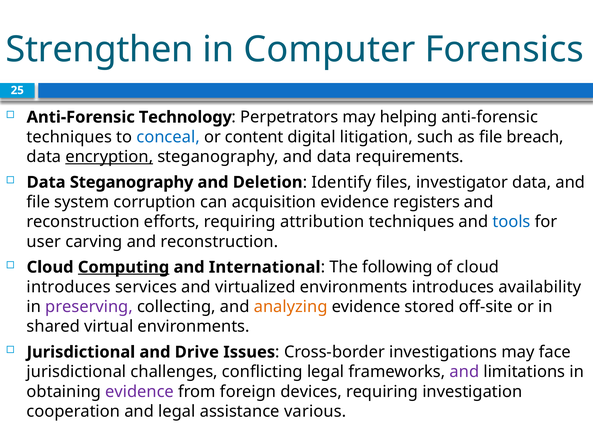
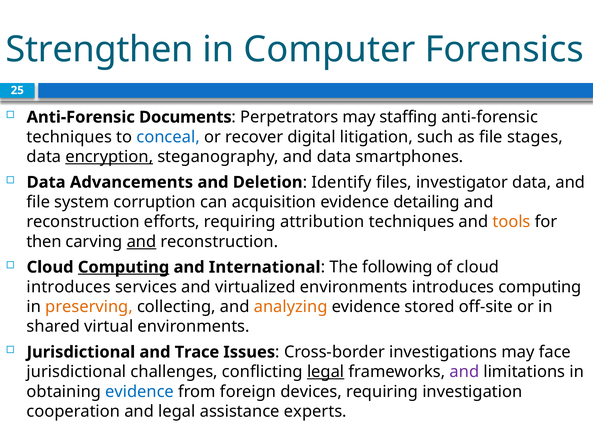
Technology: Technology -> Documents (185, 117)
helping: helping -> staffing (409, 117)
content: content -> recover (254, 137)
breach: breach -> stages (535, 137)
requirements: requirements -> smartphones (410, 157)
Data Steganography: Steganography -> Advancements (131, 182)
registers: registers -> detailing (427, 202)
tools colour: blue -> orange (511, 222)
user: user -> then (44, 241)
and underline: none -> present (142, 241)
introduces availability: availability -> computing (540, 287)
preserving colour: purple -> orange (89, 307)
Drive: Drive -> Trace (197, 352)
legal underline: none -> present (326, 372)
evidence colour: purple -> blue (140, 391)
various: various -> experts (315, 411)
